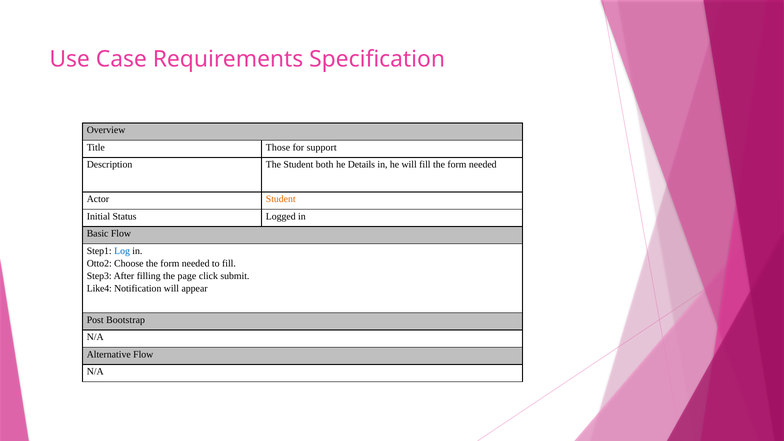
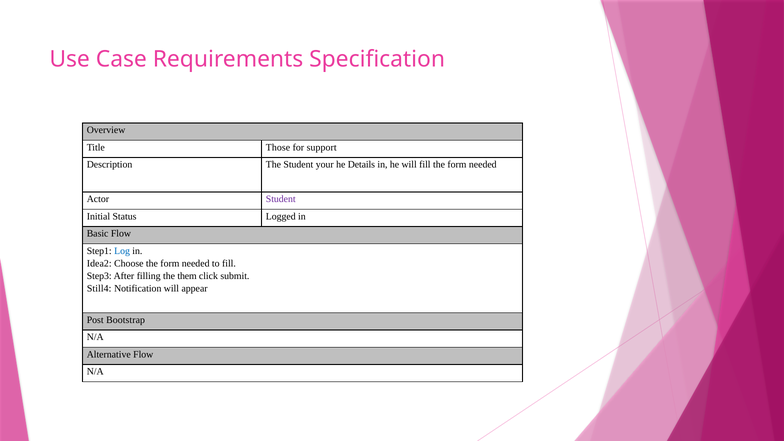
both: both -> your (325, 165)
Student colour: orange -> purple (281, 199)
Otto2: Otto2 -> Idea2 (99, 263)
page: page -> them (187, 276)
Like4: Like4 -> Still4 (99, 288)
